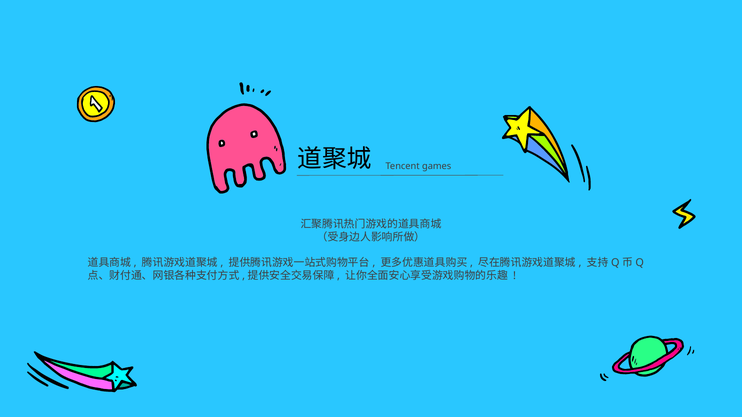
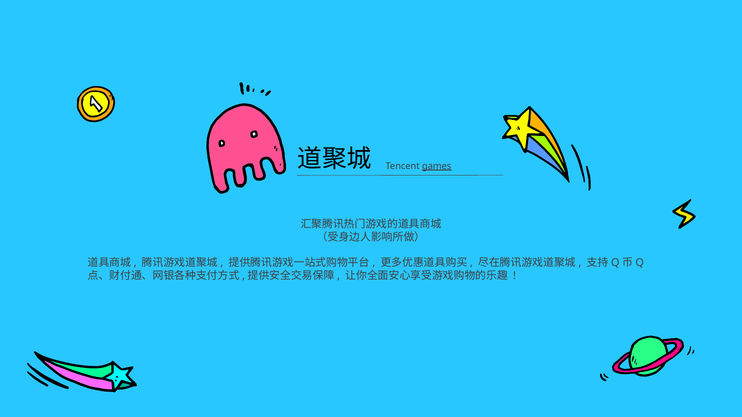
games underline: none -> present (437, 166)
